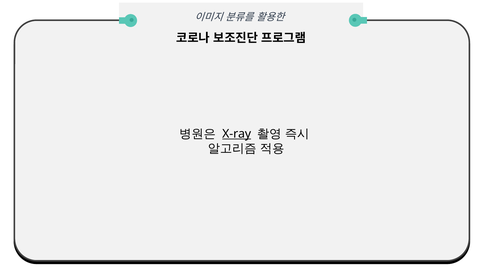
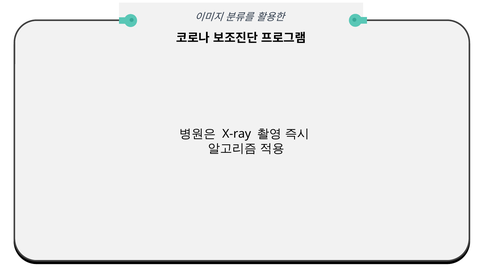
X-ray underline: present -> none (237, 134)
